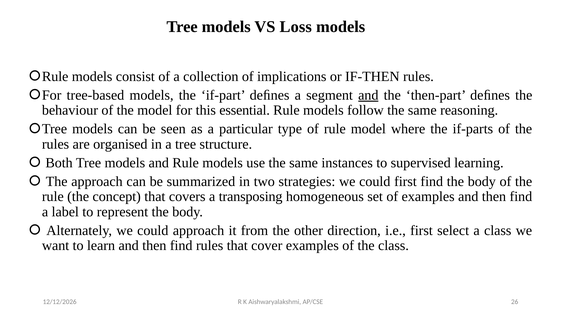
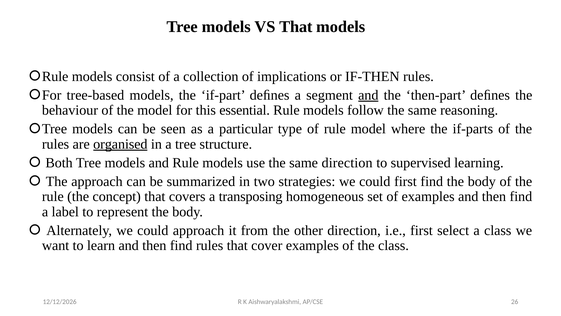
VS Loss: Loss -> That (296, 27)
organised underline: none -> present (120, 144)
same instances: instances -> direction (347, 163)
